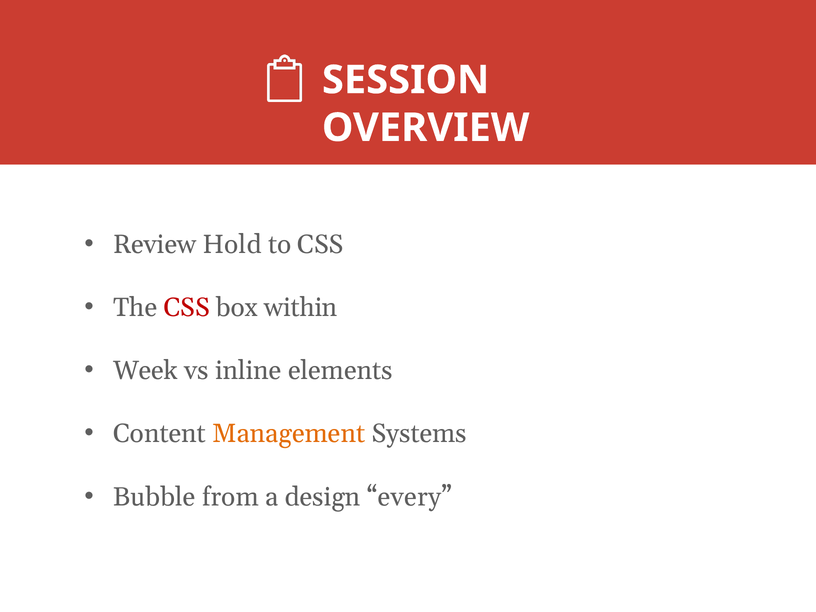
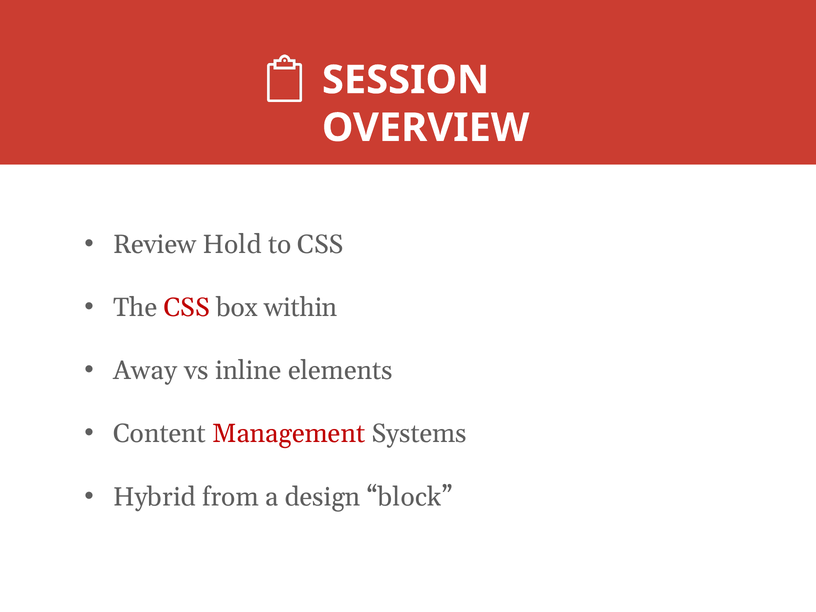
Week: Week -> Away (145, 371)
Management colour: orange -> red (289, 434)
Bubble: Bubble -> Hybrid (154, 497)
every: every -> block (410, 497)
